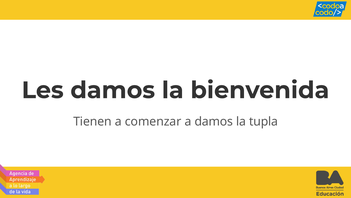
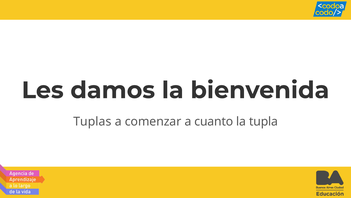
Tienen: Tienen -> Tuplas (92, 121)
a damos: damos -> cuanto (214, 121)
